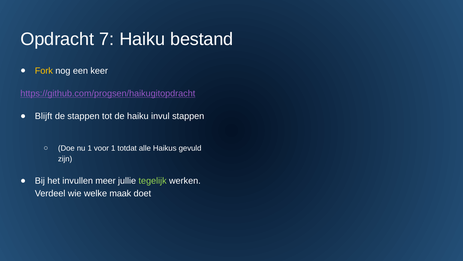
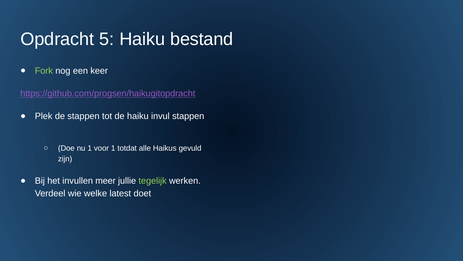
7: 7 -> 5 (107, 39)
Fork colour: yellow -> light green (44, 71)
Blijft: Blijft -> Plek (44, 116)
maak: maak -> latest (120, 193)
